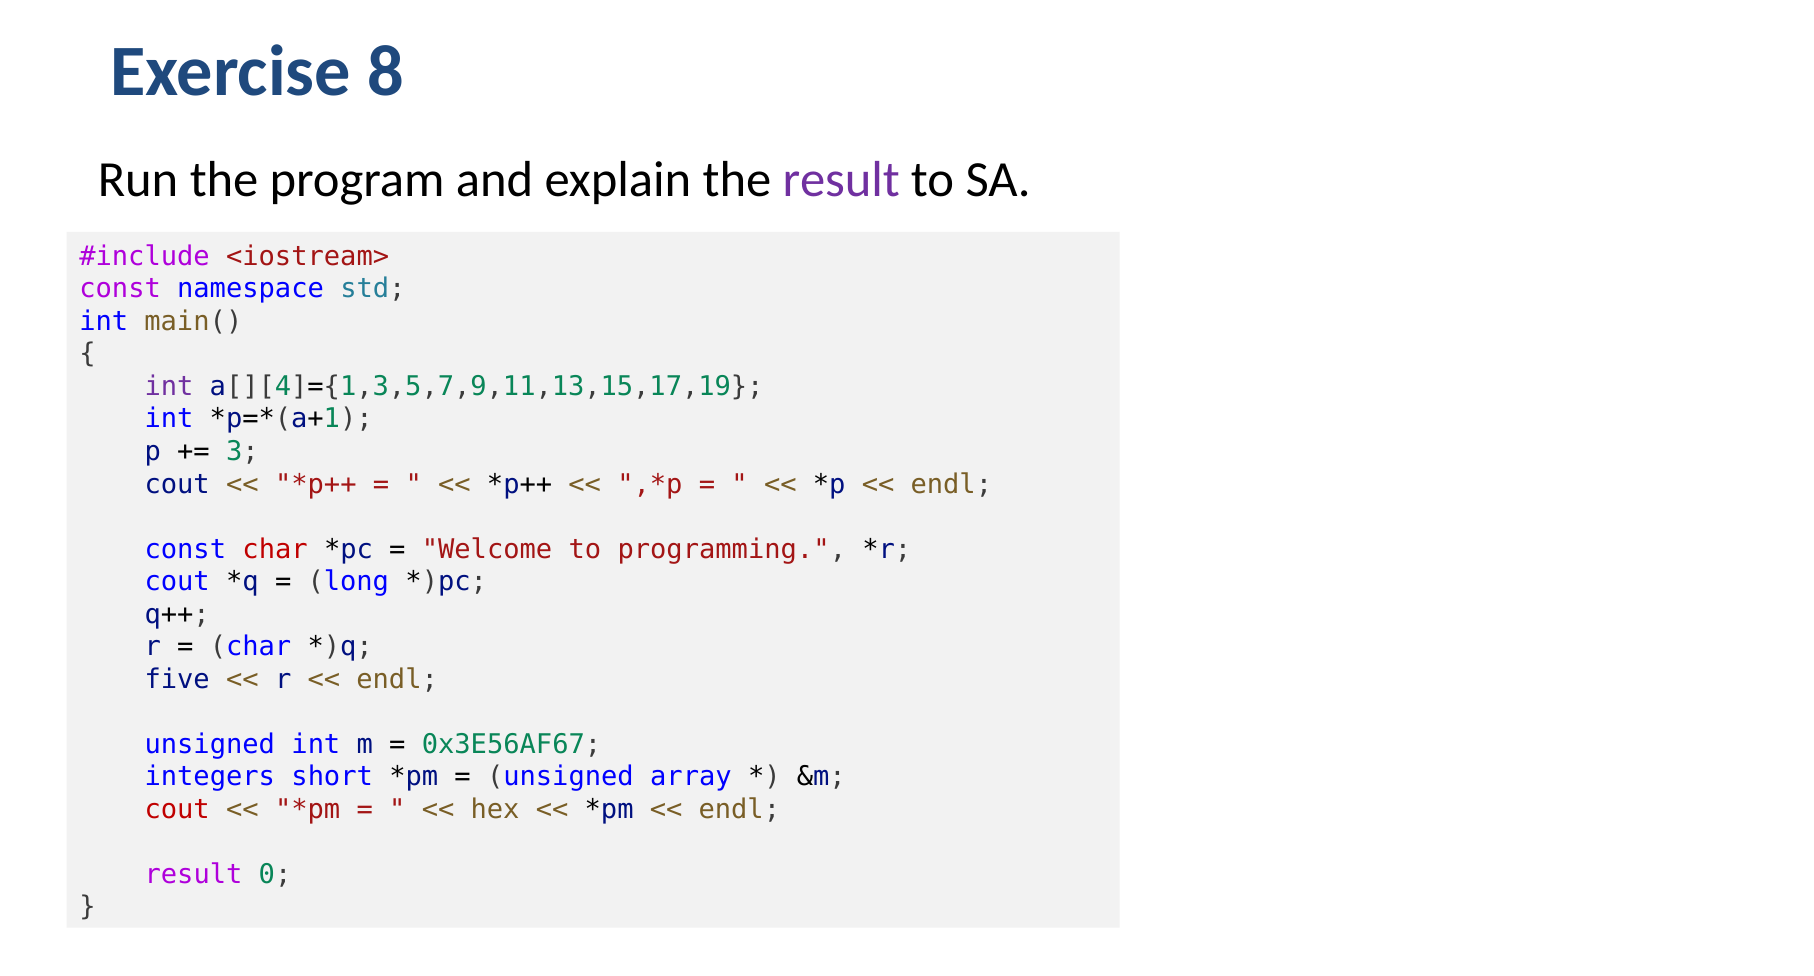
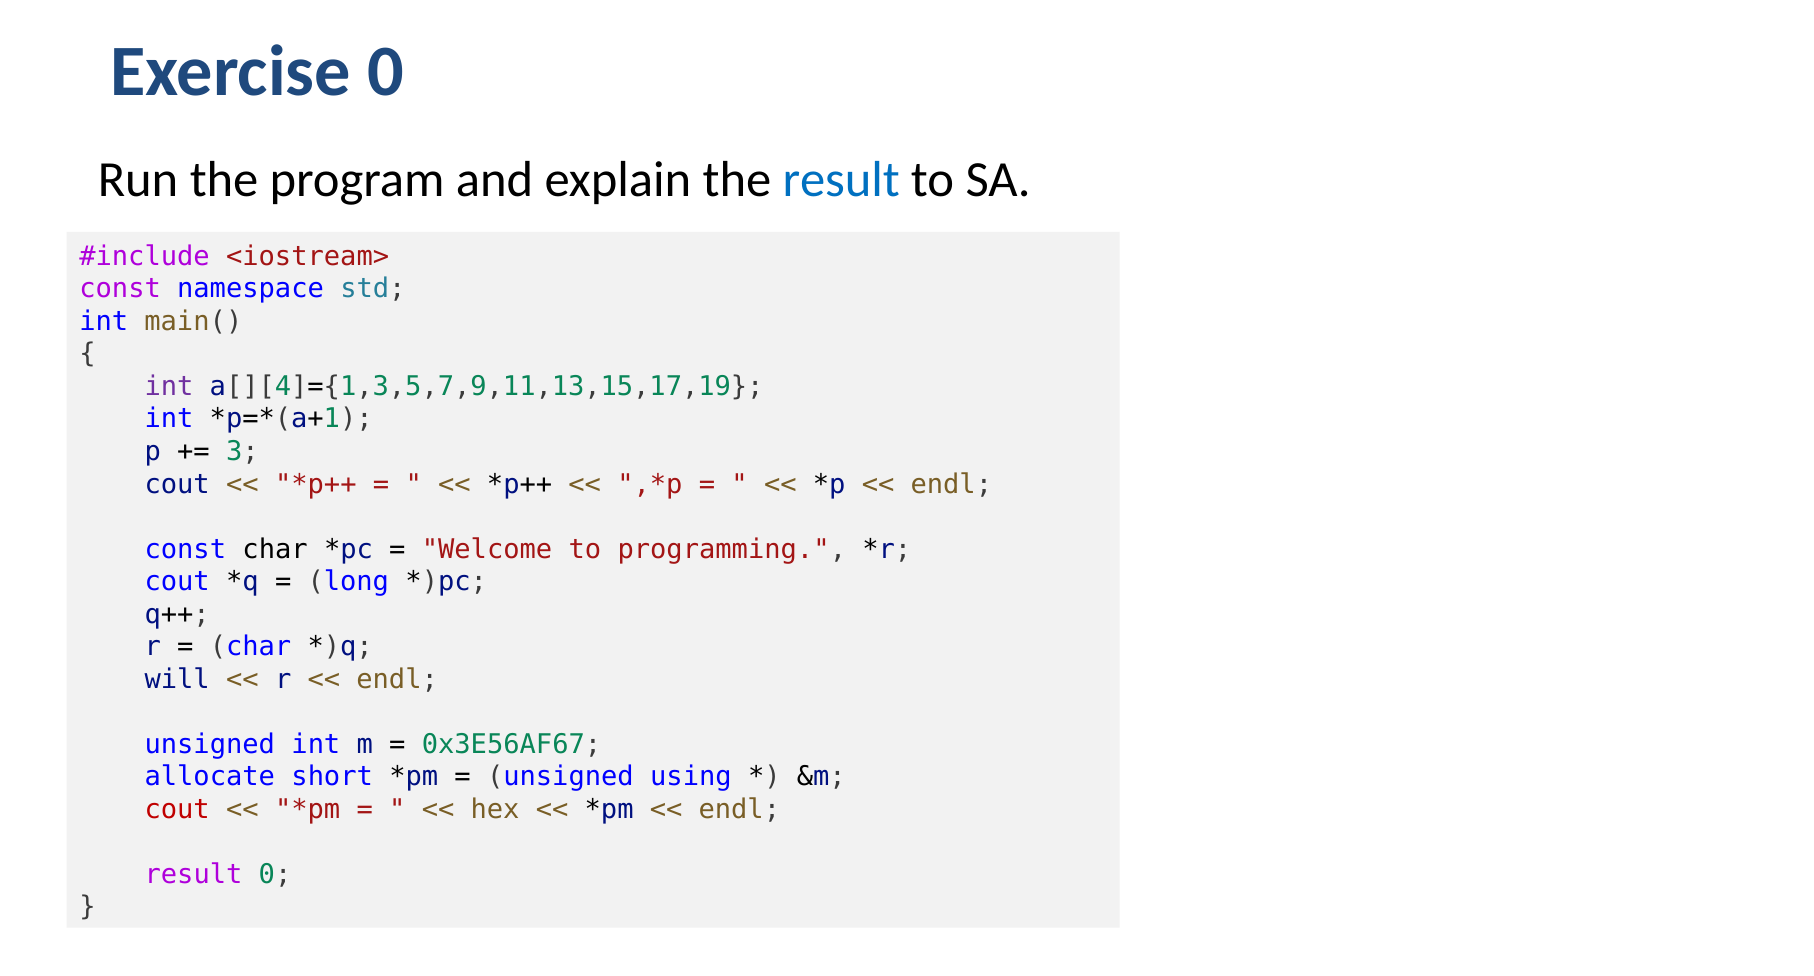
Exercise 8: 8 -> 0 (385, 71)
result colour: purple -> blue (841, 179)
char colour: red -> black (275, 549)
five: five -> will (177, 679)
integers: integers -> allocate (210, 777)
array: array -> using (691, 777)
